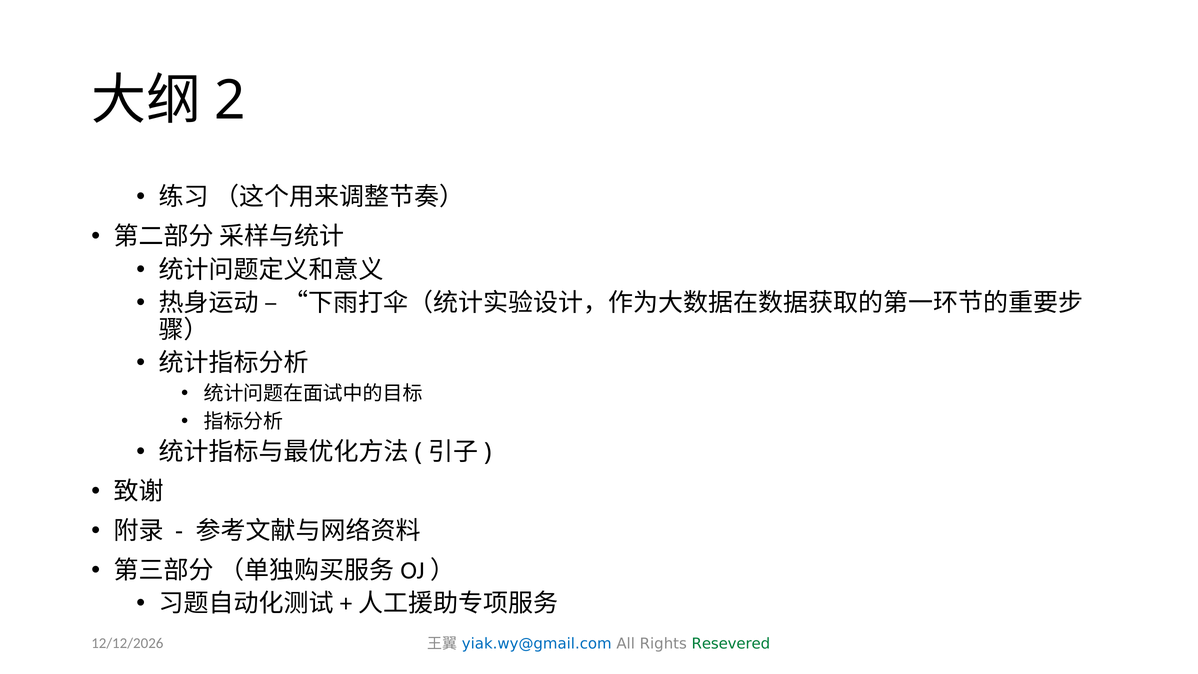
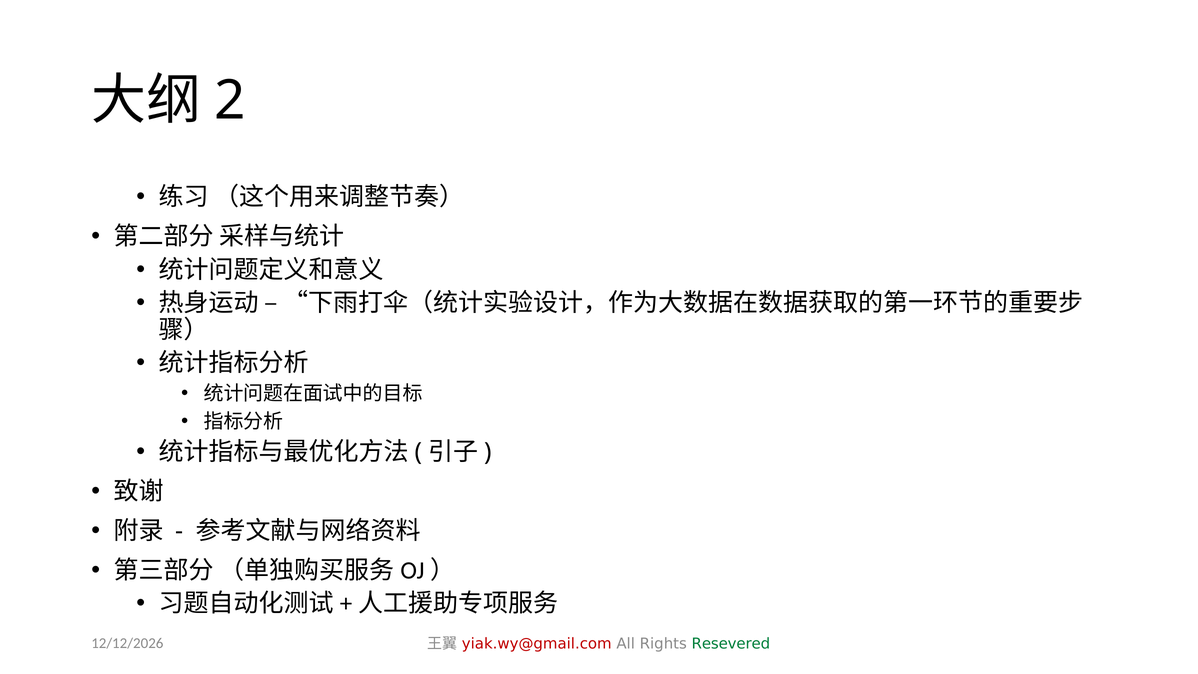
yiak.wy@gmail.com colour: blue -> red (537, 644)
